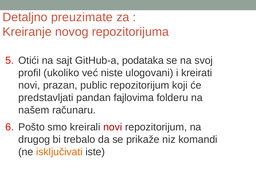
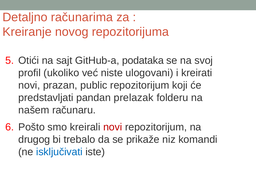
preuzimate: preuzimate -> računarima (82, 17)
fajlovima: fajlovima -> prelazak (134, 98)
isključivati colour: orange -> blue (59, 152)
